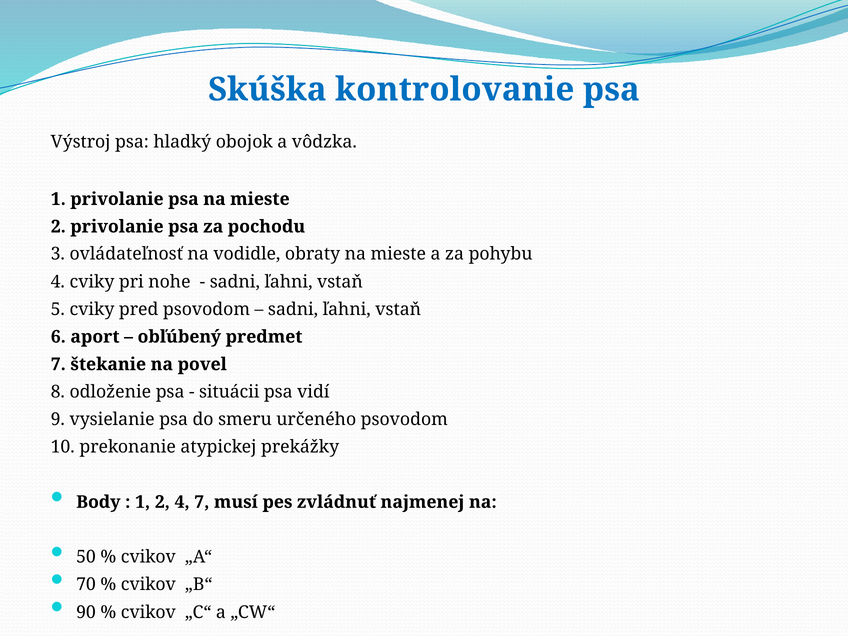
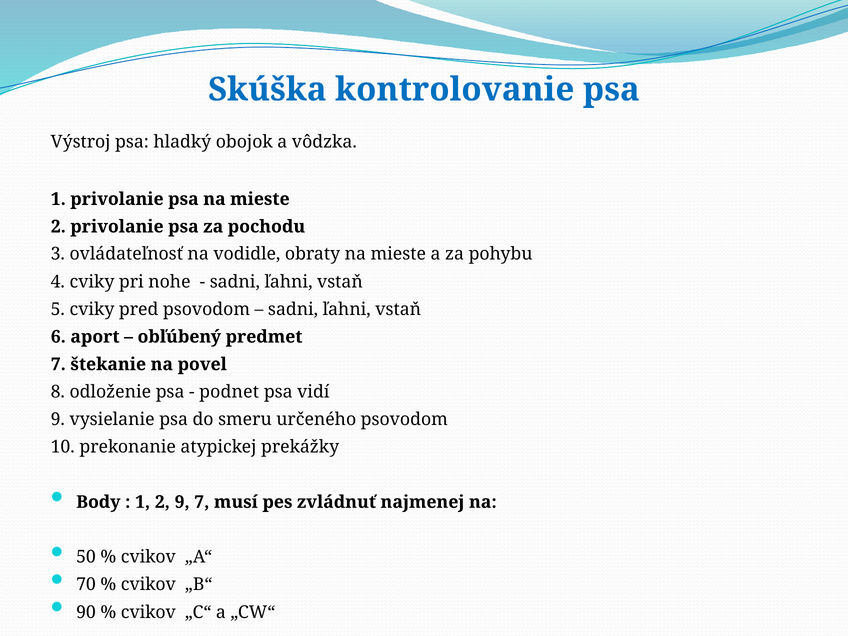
situácii: situácii -> podnet (229, 392)
2 4: 4 -> 9 (182, 502)
